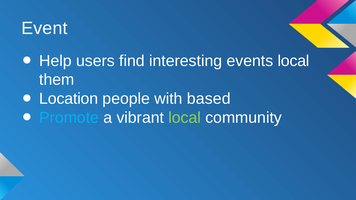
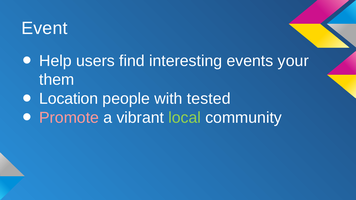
events local: local -> your (293, 61)
based: based -> tested (209, 99)
Promote colour: light blue -> pink (69, 118)
